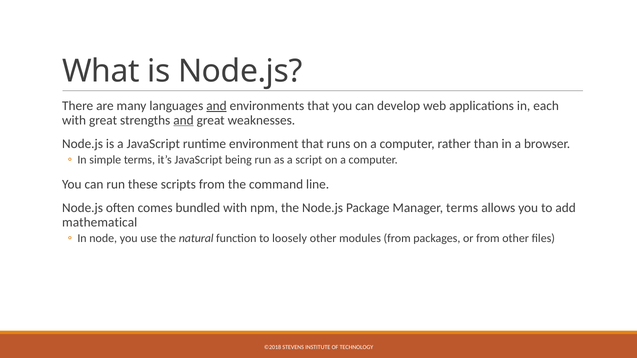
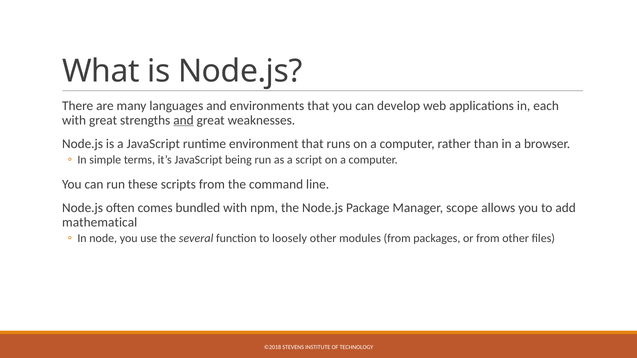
and underline: present -> none (216, 106)
Manager terms: terms -> scope (462, 208)
natural: natural -> several (196, 239)
